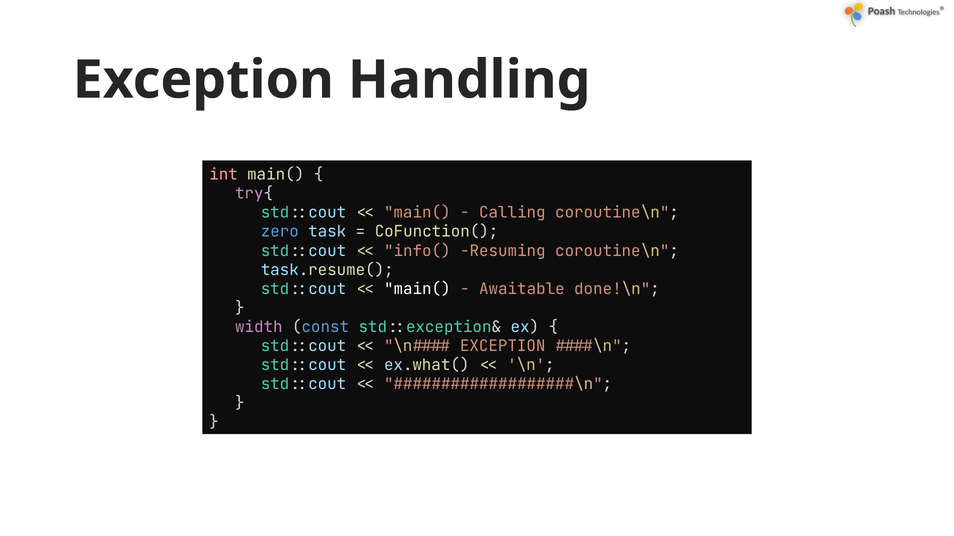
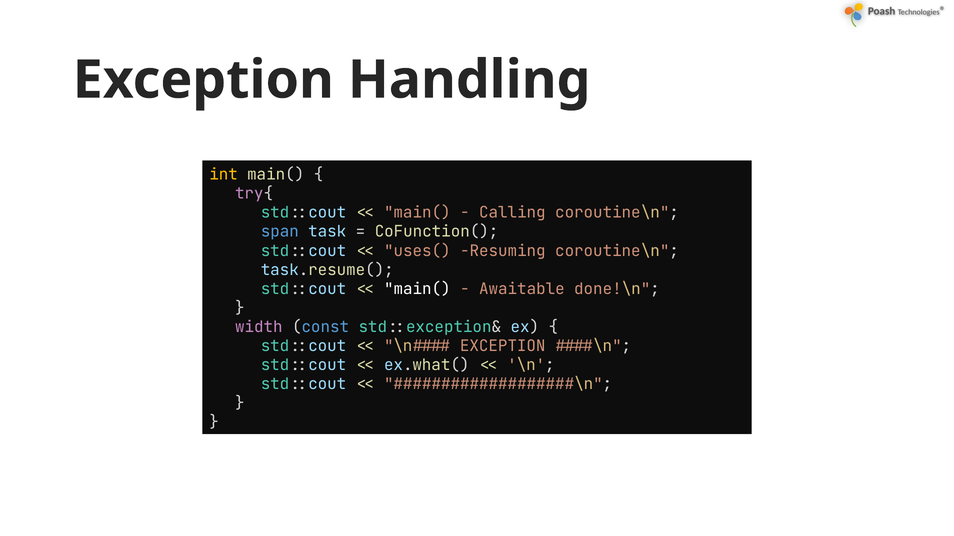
int colour: pink -> yellow (224, 175)
zero: zero -> span (280, 232)
info(: info( -> uses( (417, 251)
